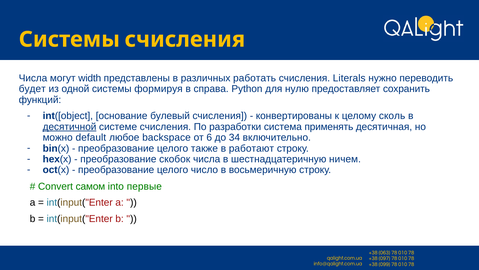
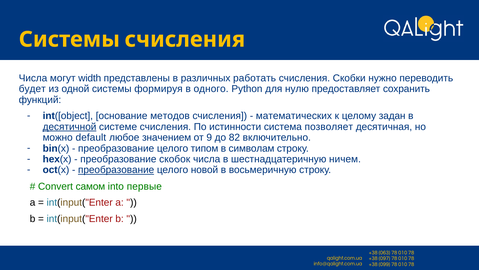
Literals: Literals -> Скобки (349, 78)
справа: справа -> одного (211, 89)
булевый: булевый -> методов (170, 116)
конвертированы: конвертированы -> математических (294, 116)
сколь: сколь -> задан (392, 116)
разработки: разработки -> истинности (235, 127)
применять: применять -> позволяет (329, 127)
backspace: backspace -> значением (167, 137)
6: 6 -> 9 (209, 137)
34: 34 -> 82 (234, 137)
также: также -> типом (205, 148)
работают: работают -> символам (252, 148)
преобразование underline: none -> present (116, 170)
число: число -> новой (204, 170)
